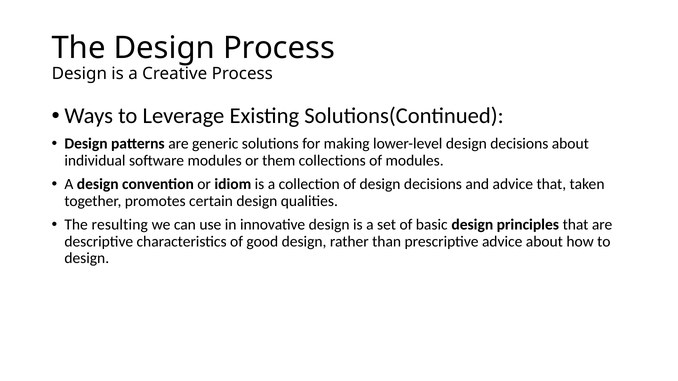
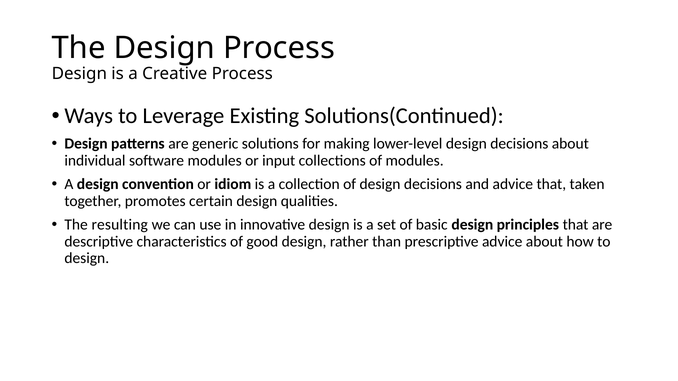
them: them -> input (279, 161)
